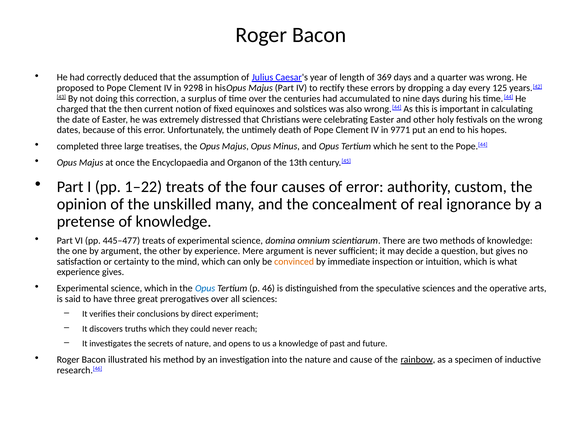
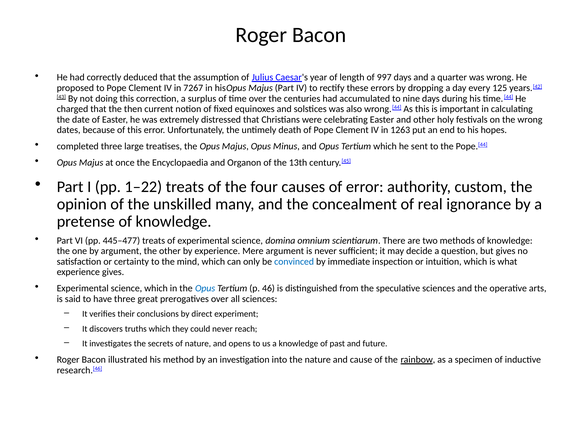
369: 369 -> 997 (384, 77)
9298: 9298 -> 7267 (193, 88)
9771: 9771 -> 1263 (400, 130)
convinced colour: orange -> blue (294, 261)
